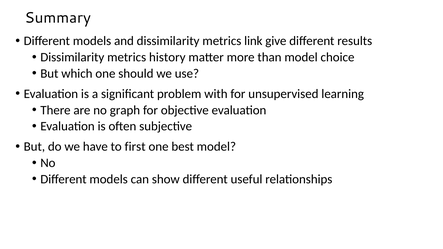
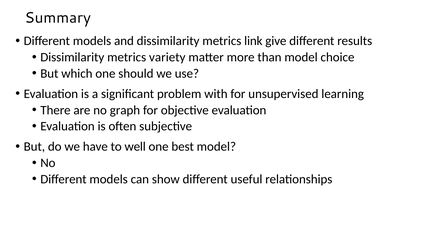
history: history -> variety (167, 57)
first: first -> well (135, 147)
